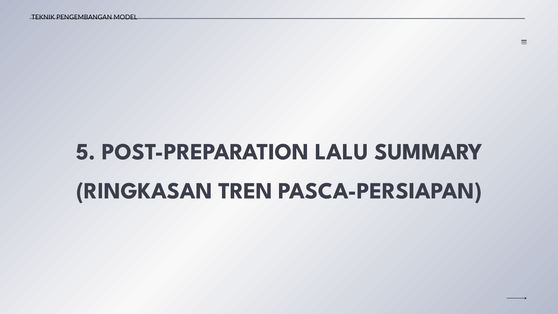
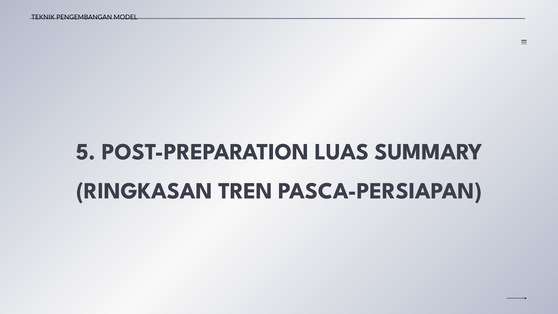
LALU: LALU -> LUAS (342, 152)
